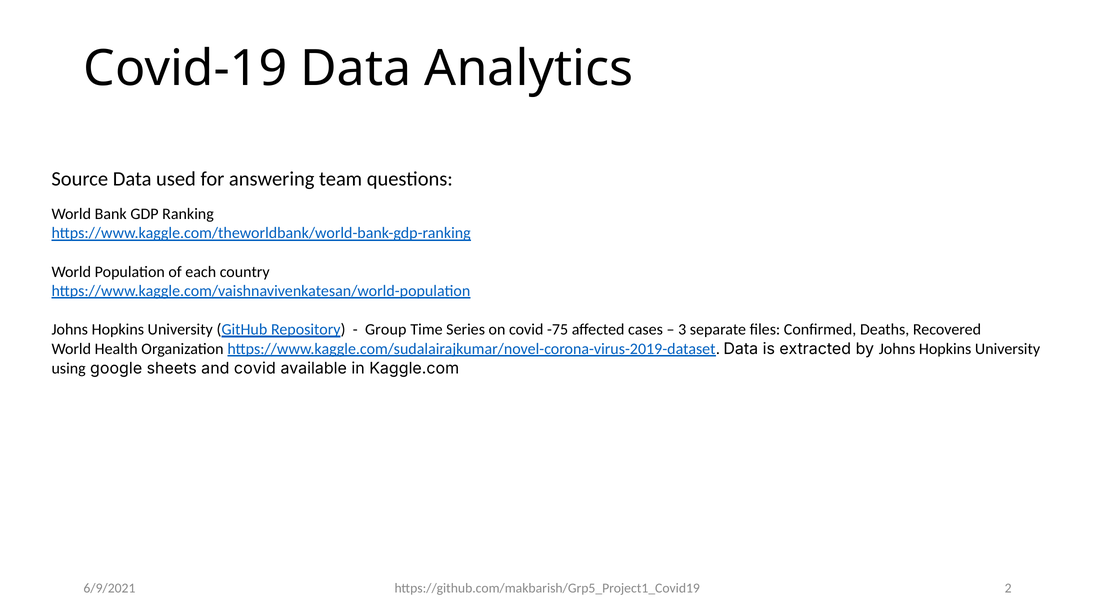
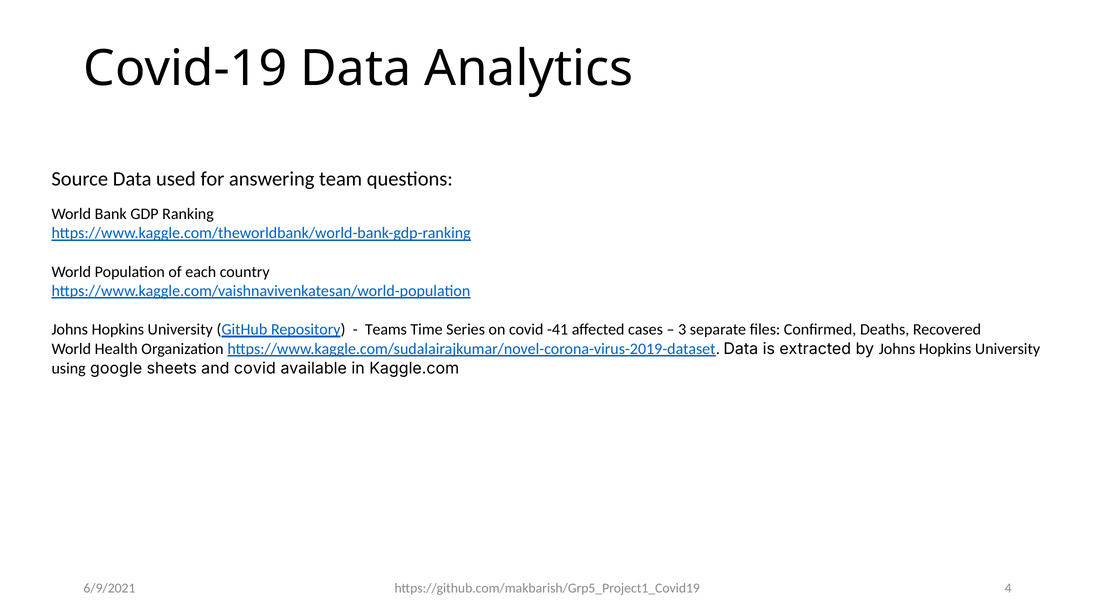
Group: Group -> Teams (386, 329)
-75: -75 -> -41 (558, 329)
2: 2 -> 4 (1008, 588)
